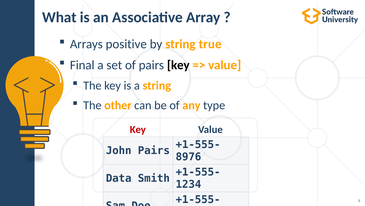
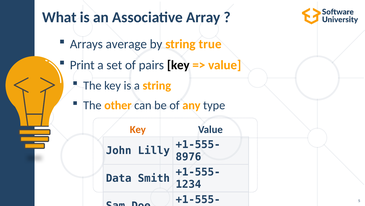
positive: positive -> average (126, 44)
Final: Final -> Print (82, 65)
Key colour: red -> orange (138, 129)
John Pairs: Pairs -> Lilly (154, 150)
